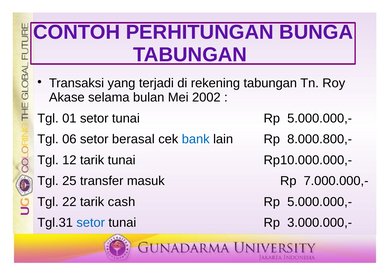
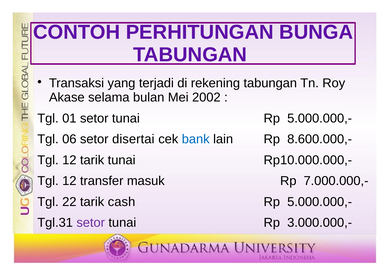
berasal: berasal -> disertai (133, 139)
8.000.800,-: 8.000.800,- -> 8.600.000,- (320, 139)
25: 25 -> 12 (69, 181)
setor colour: blue -> purple (91, 223)
